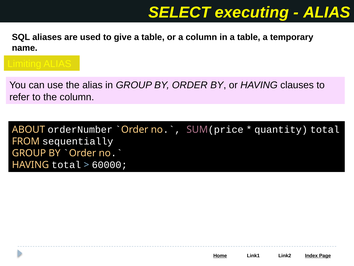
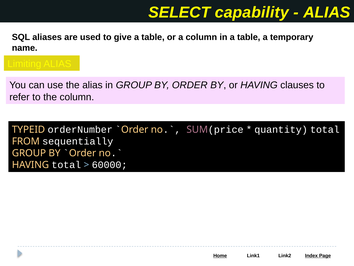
executing: executing -> capability (252, 12)
ABOUT: ABOUT -> TYPEID (28, 129)
